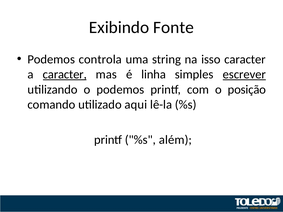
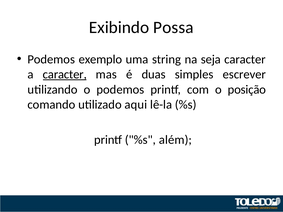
Fonte: Fonte -> Possa (173, 27)
controla: controla -> exemplo (100, 59)
isso: isso -> seja (211, 59)
linha: linha -> duas (154, 74)
escrever underline: present -> none (244, 74)
